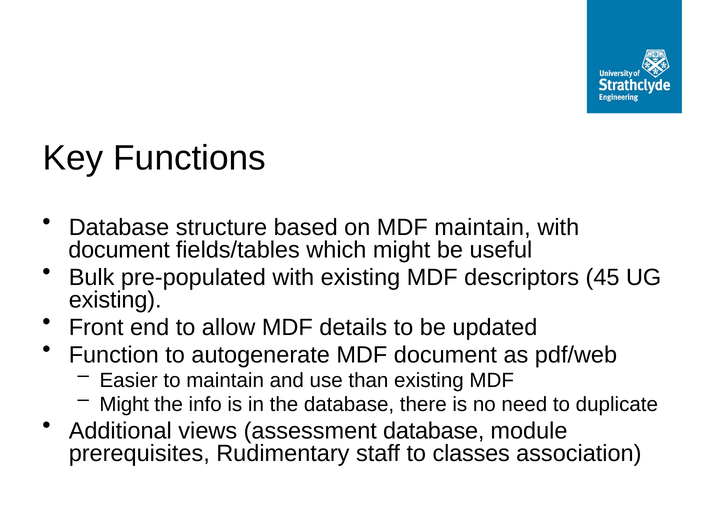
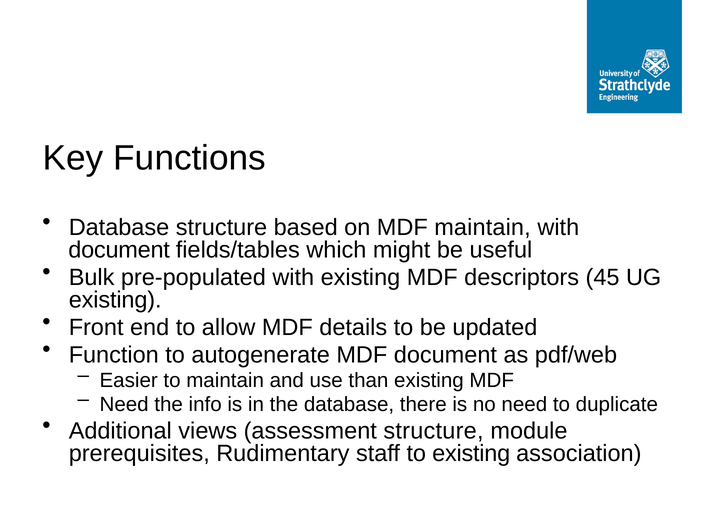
Might: Might -> Need (124, 404)
assessment database: database -> structure (434, 431)
to classes: classes -> existing (471, 453)
